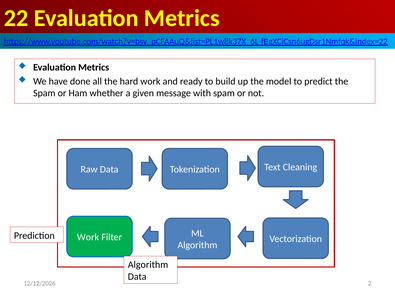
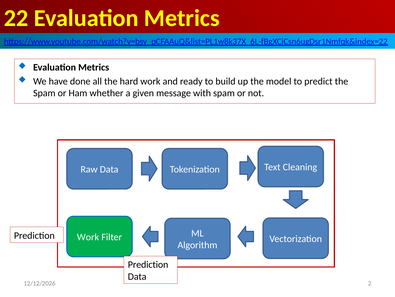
Algorithm: Algorithm -> Prediction (148, 264)
